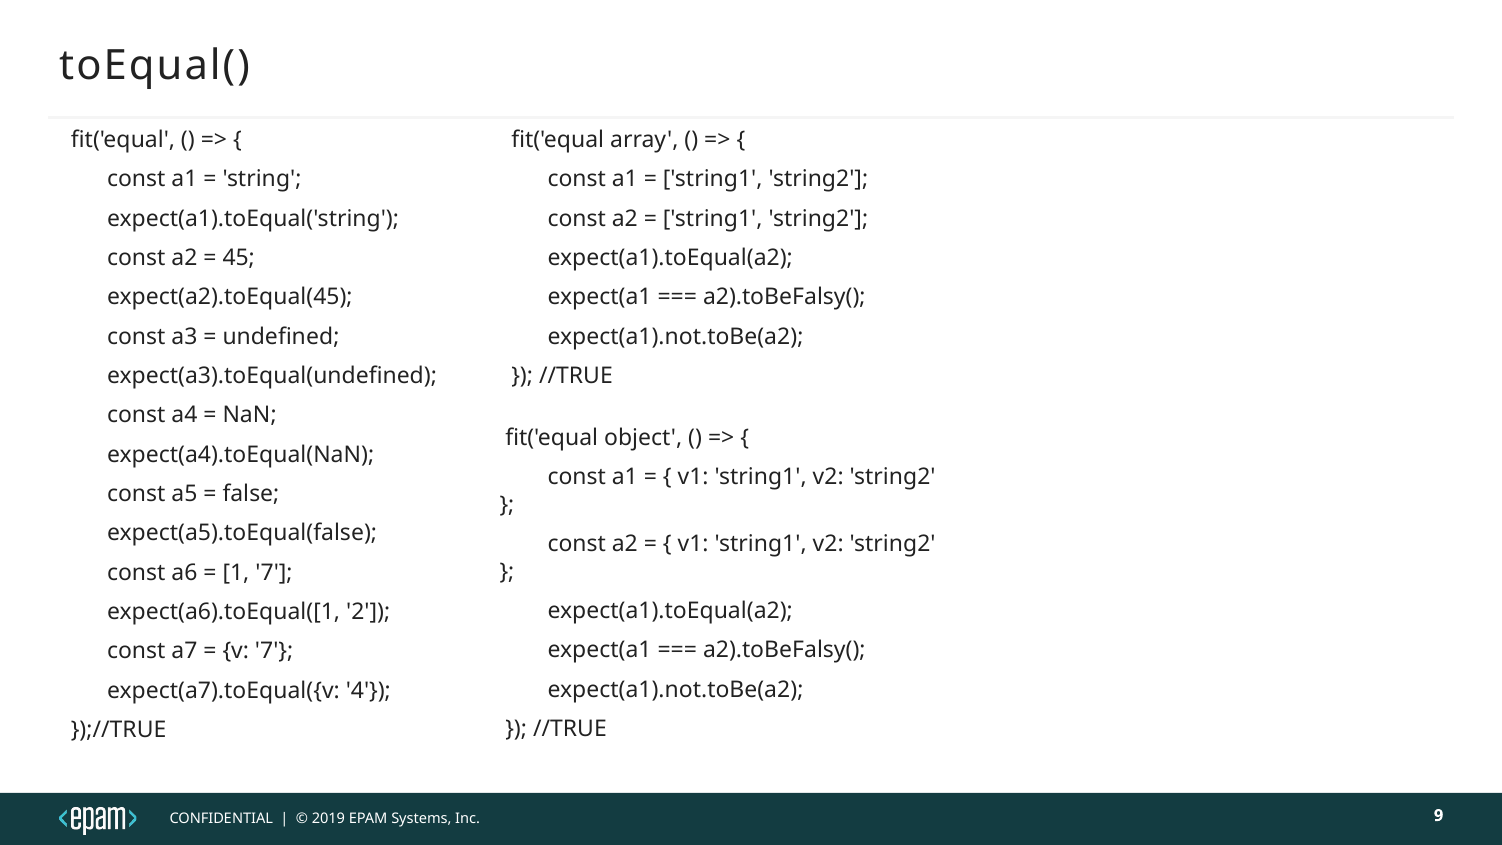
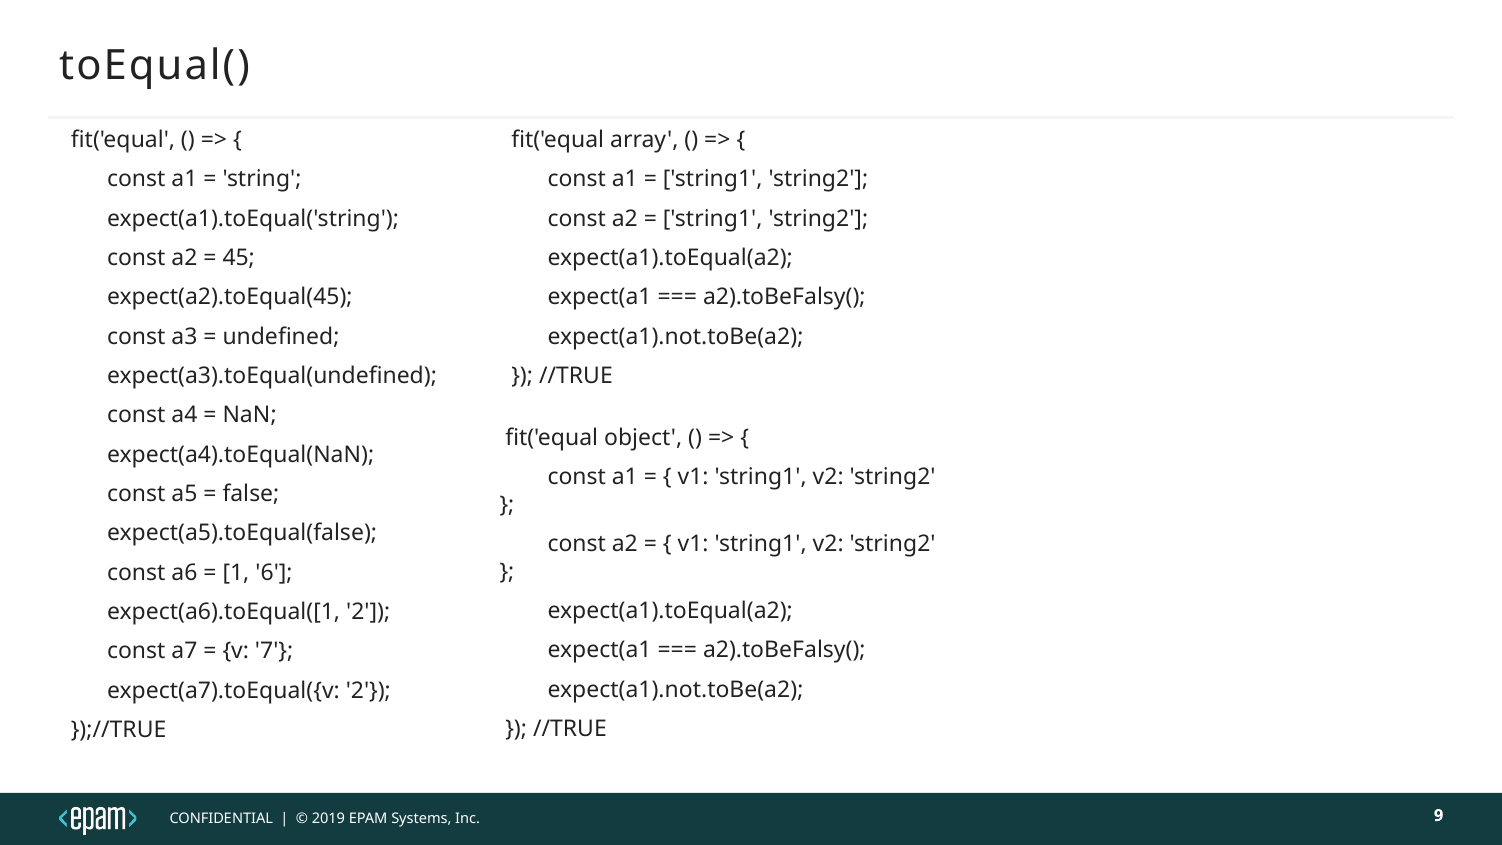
1 7: 7 -> 6 (274, 573)
expect(a7).toEqual({v 4: 4 -> 2 (368, 691)
